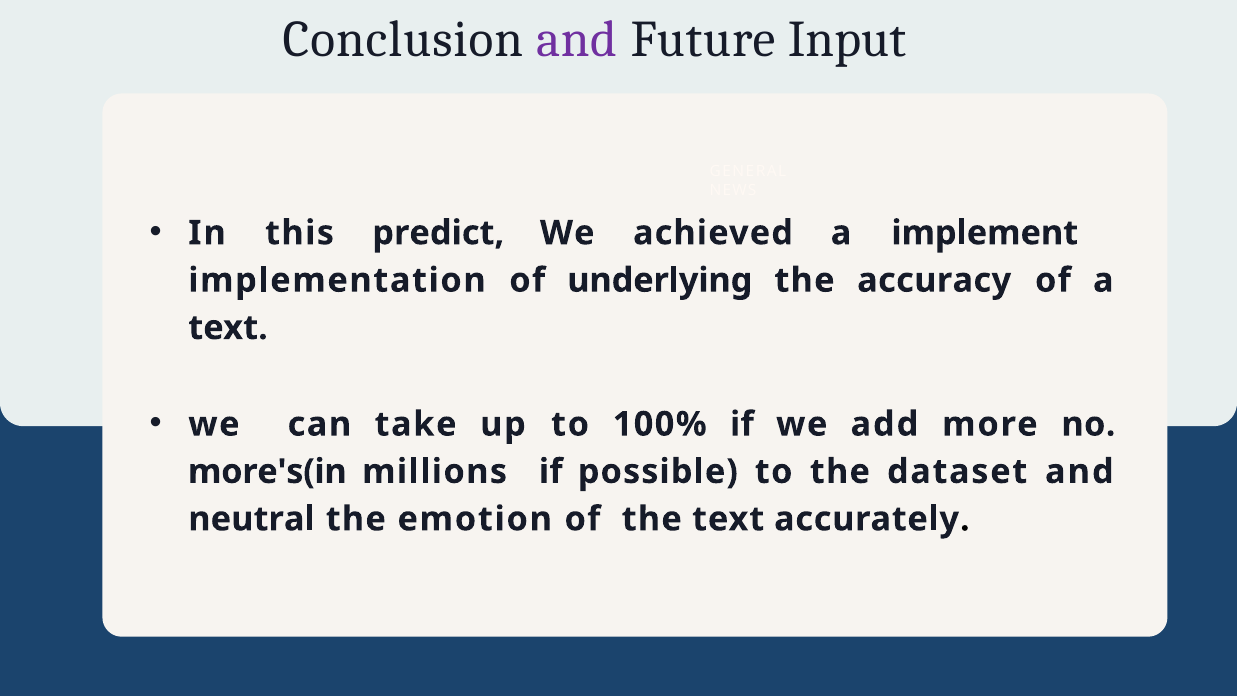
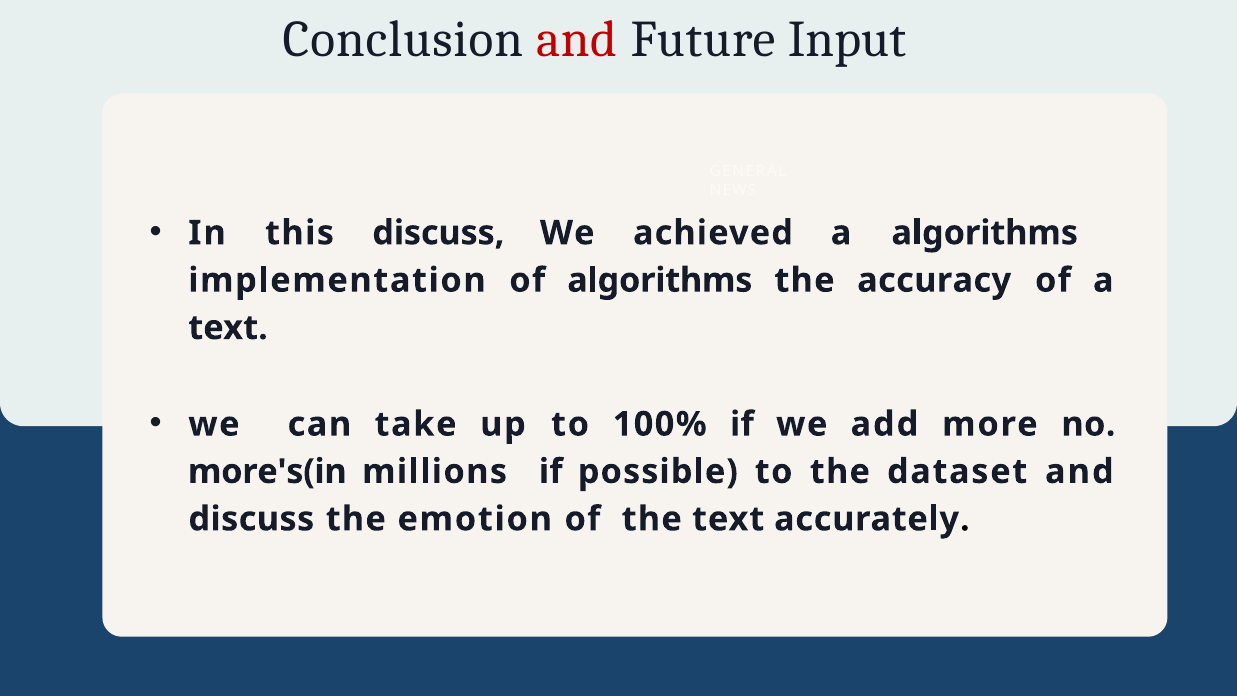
and colour: purple -> red (577, 40)
this predict: predict -> discuss (438, 233)
a implement: implement -> algorithms (985, 233)
of underlying: underlying -> algorithms (660, 280)
neutral: neutral -> discuss (251, 519)
